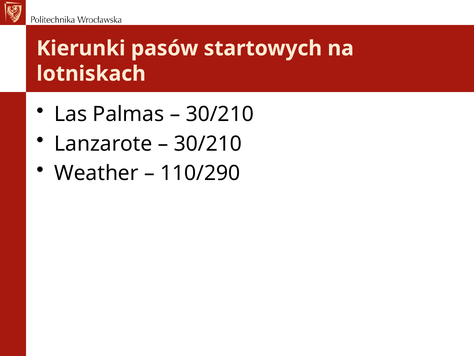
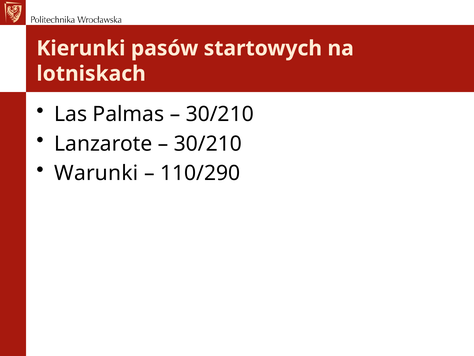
Weather: Weather -> Warunki (96, 173)
